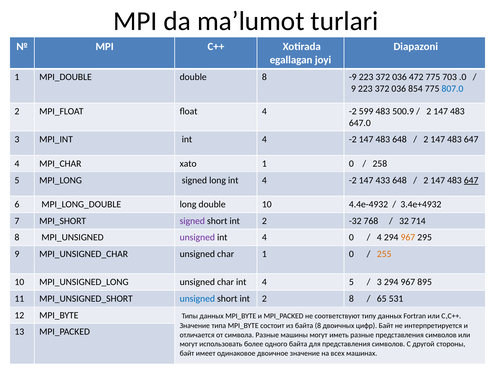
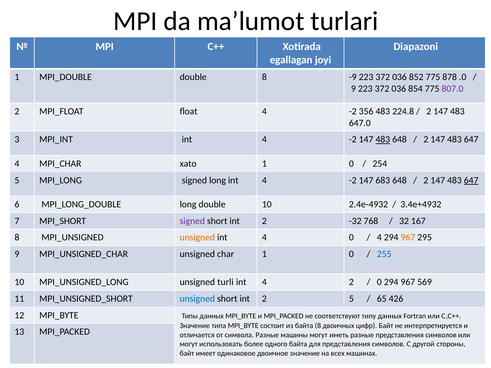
472: 472 -> 852 (416, 77)
703: 703 -> 878 (450, 77)
807.0 colour: blue -> purple (452, 89)
599: 599 -> 356 (366, 111)
500.9: 500.9 -> 224.8 (403, 111)
483 underline: none -> present (383, 140)
258: 258 -> 254 (380, 164)
433: 433 -> 683 (383, 180)
4.4e-4932: 4.4e-4932 -> 2.4e-4932 (368, 205)
714: 714 -> 167 (418, 221)
unsigned colour: purple -> orange (197, 238)
255 colour: orange -> blue (384, 254)
char: char -> turli (225, 282)
4 5: 5 -> 2 (351, 282)
3: 3 -> 0 (379, 282)
895: 895 -> 569 (425, 282)
2 8: 8 -> 5 (351, 299)
531: 531 -> 426 (396, 299)
